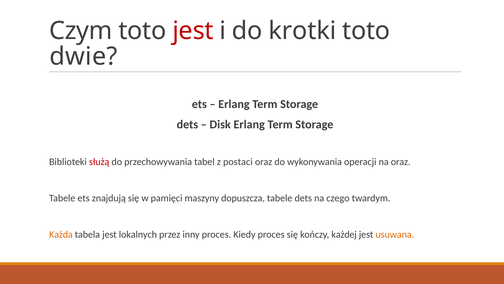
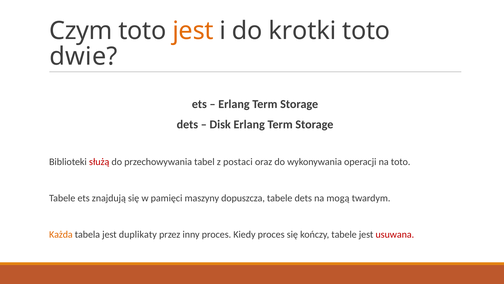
jest colour: red -> orange (193, 31)
na oraz: oraz -> toto (401, 162)
czego: czego -> mogą (338, 198)
lokalnych: lokalnych -> duplikaty (138, 234)
kończy każdej: każdej -> tabele (344, 234)
usuwana colour: orange -> red (395, 234)
